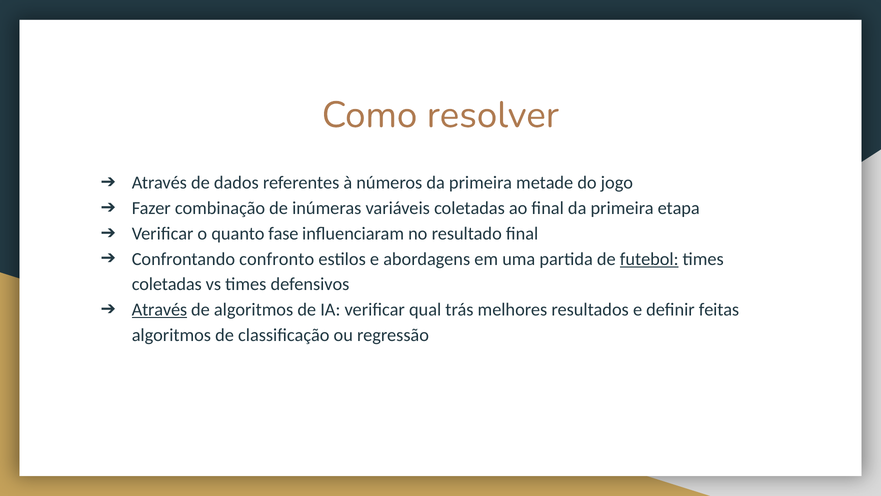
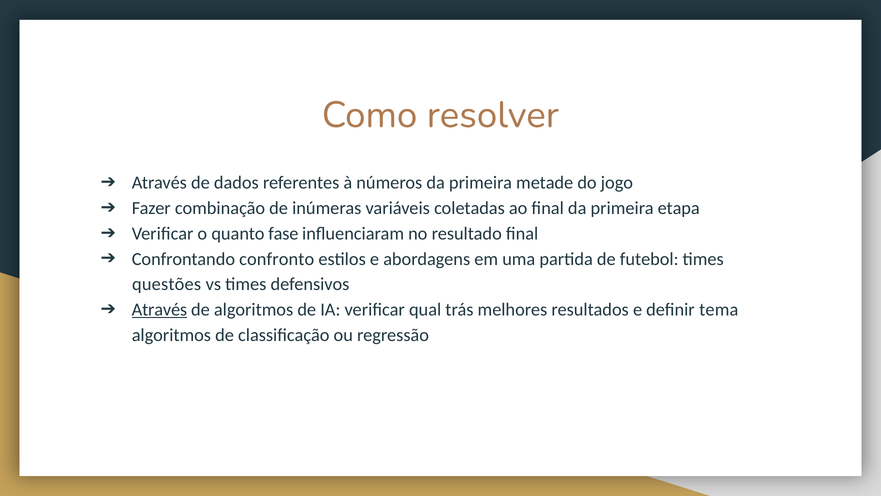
futebol underline: present -> none (649, 259)
coletadas: coletadas -> questões (167, 284)
feitas: feitas -> tema (719, 309)
